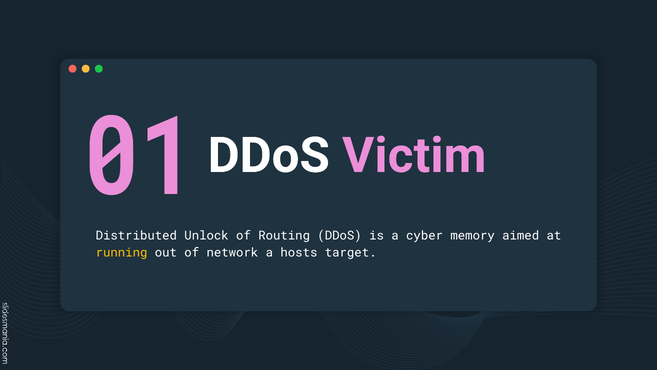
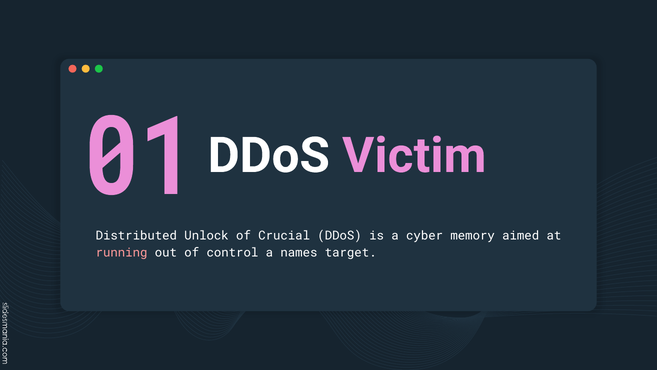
Routing: Routing -> Crucial (284, 235)
running colour: yellow -> pink (122, 252)
network: network -> control (232, 252)
hosts: hosts -> names (299, 252)
